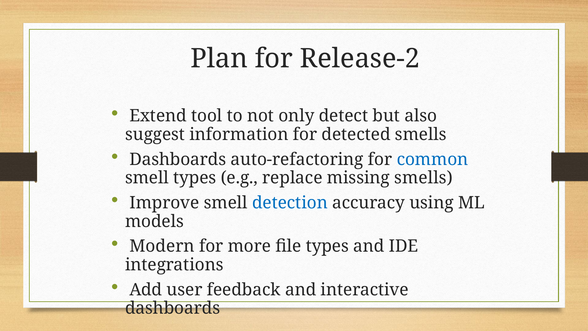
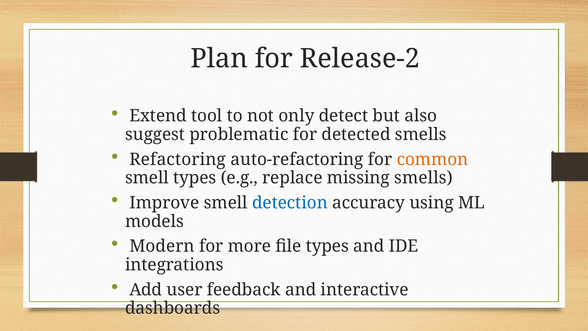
information: information -> problematic (239, 134)
Dashboards: Dashboards -> Refactoring (178, 159)
common colour: blue -> orange (432, 159)
